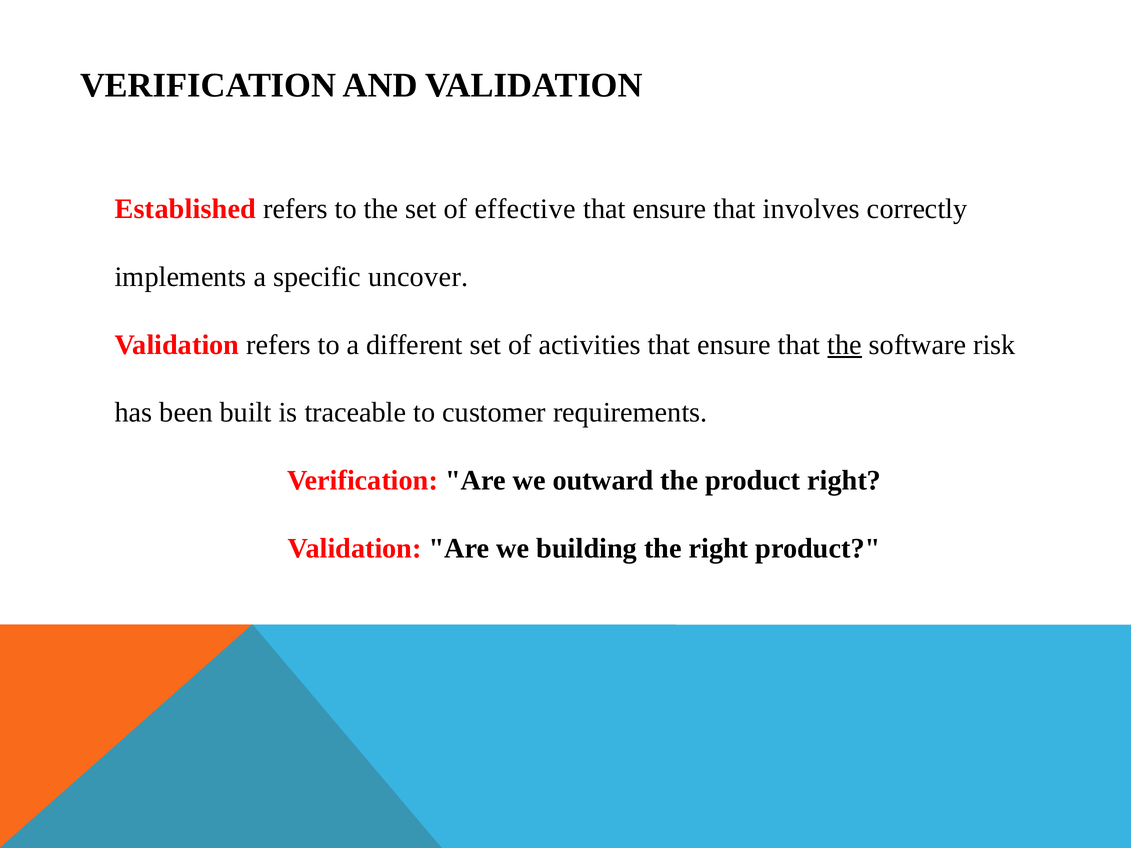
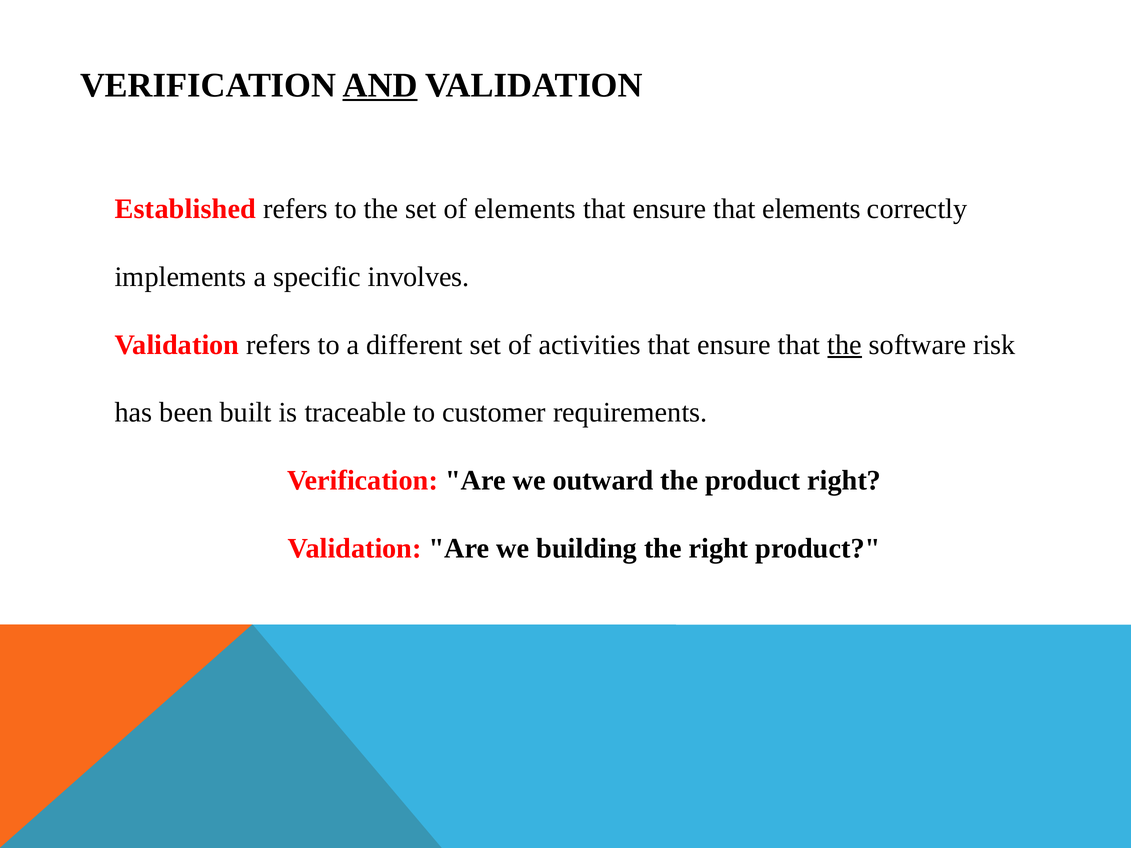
AND underline: none -> present (380, 85)
of effective: effective -> elements (525, 209)
that involves: involves -> elements (811, 209)
uncover: uncover -> involves (419, 277)
